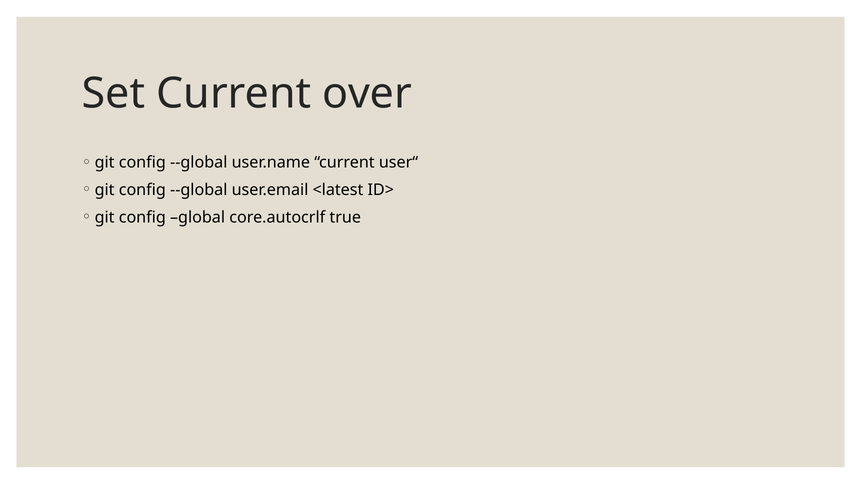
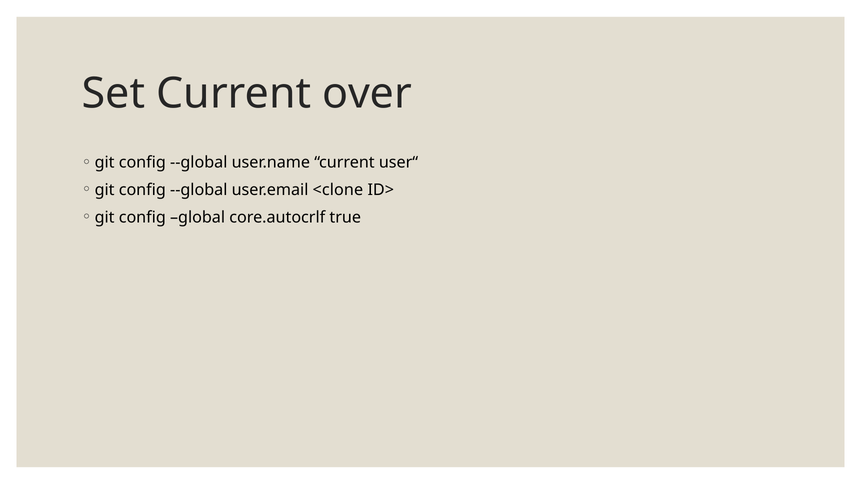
<latest: <latest -> <clone (338, 190)
